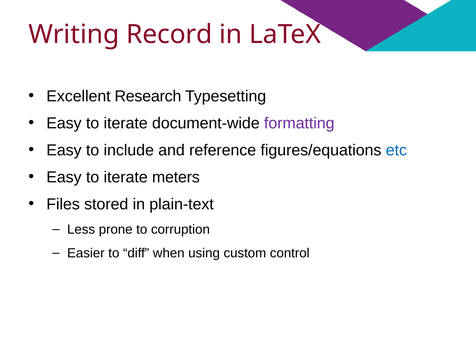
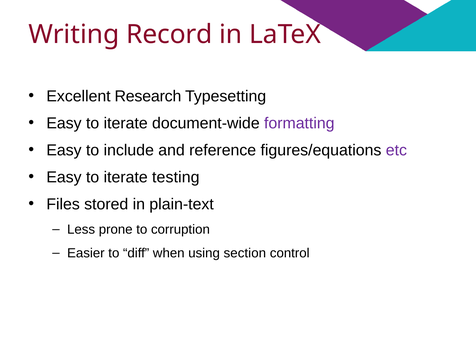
etc colour: blue -> purple (396, 150)
meters: meters -> testing (176, 177)
custom: custom -> section (245, 253)
